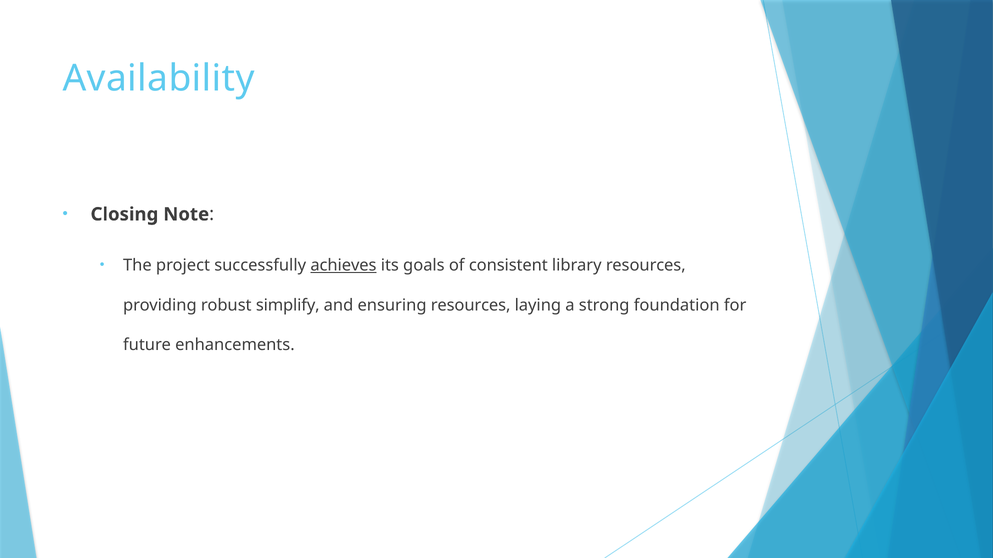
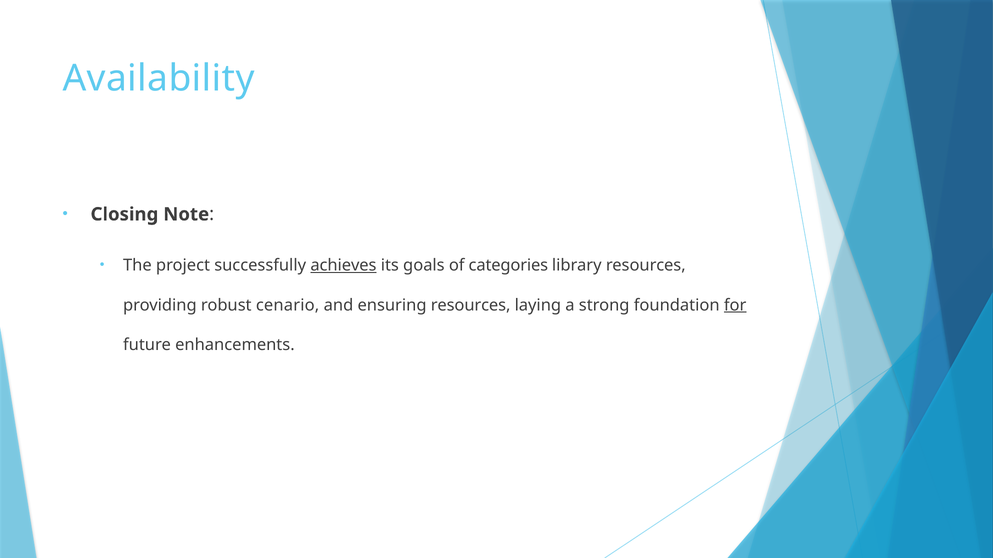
consistent: consistent -> categories (508, 266)
simplify: simplify -> cenario (288, 305)
for underline: none -> present (735, 305)
